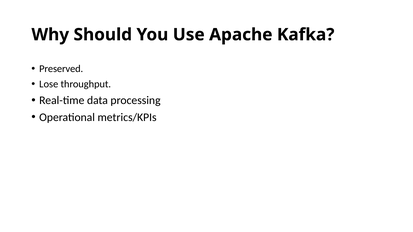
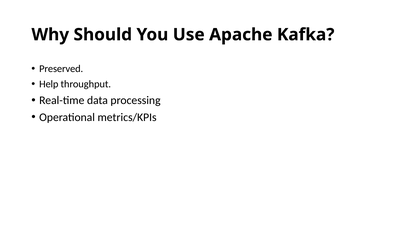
Lose: Lose -> Help (49, 84)
